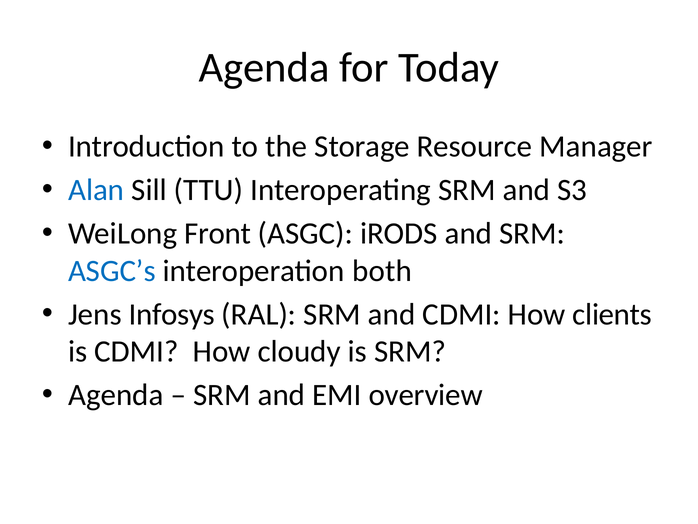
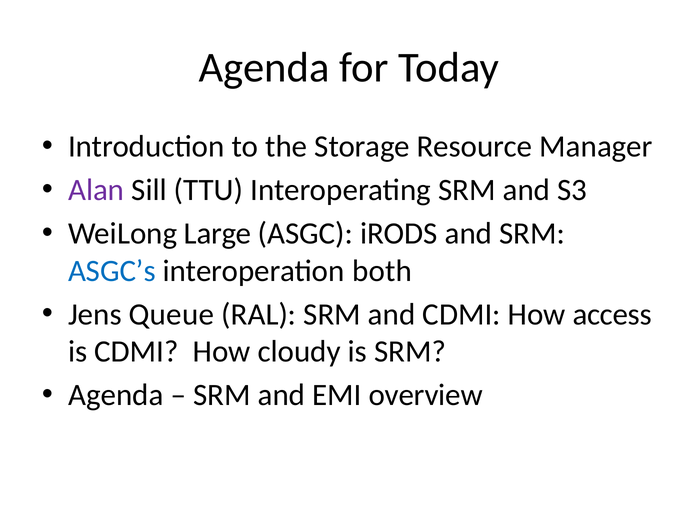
Alan colour: blue -> purple (96, 190)
Front: Front -> Large (218, 233)
Infosys: Infosys -> Queue (171, 314)
clients: clients -> access (612, 314)
